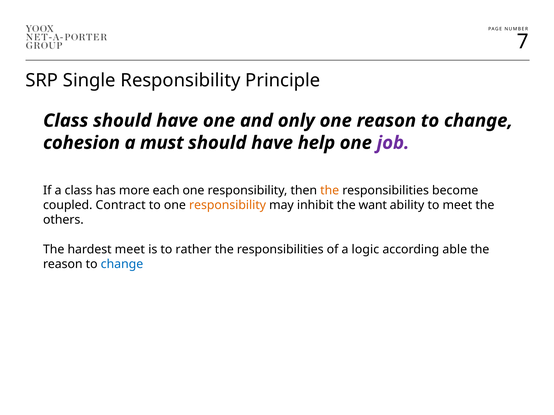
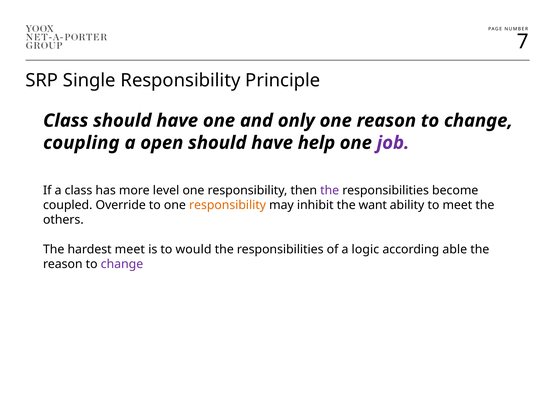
cohesion: cohesion -> coupling (81, 143)
must: must -> open (162, 143)
each: each -> level (166, 191)
the colour: orange -> purple (330, 191)
Contract: Contract -> Override (121, 205)
rather: rather -> would (194, 250)
change colour: blue -> purple (122, 264)
